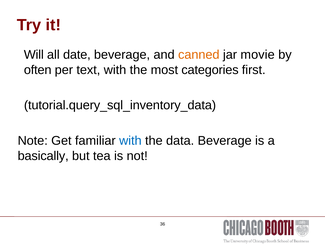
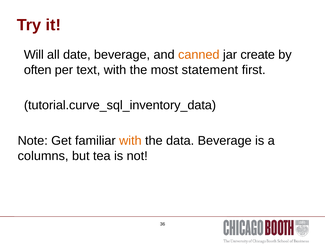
movie: movie -> create (258, 55)
categories: categories -> statement (210, 70)
tutorial.query_sql_inventory_data: tutorial.query_sql_inventory_data -> tutorial.curve_sql_inventory_data (120, 105)
with colour: blue -> orange (130, 141)
basically: basically -> columns (43, 156)
